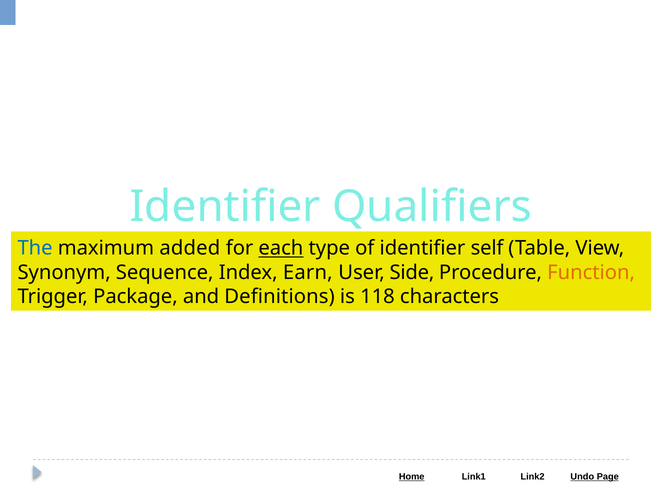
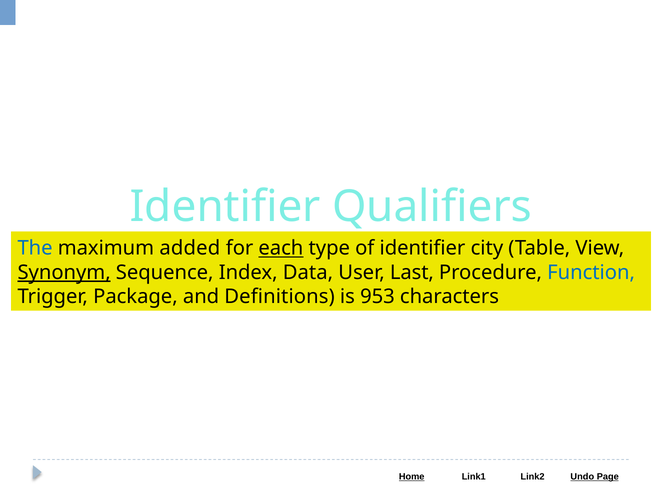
self: self -> city (487, 249)
Synonym underline: none -> present (64, 273)
Earn: Earn -> Data (308, 273)
Side: Side -> Last (412, 273)
Function colour: orange -> blue (591, 273)
118: 118 -> 953 (377, 297)
